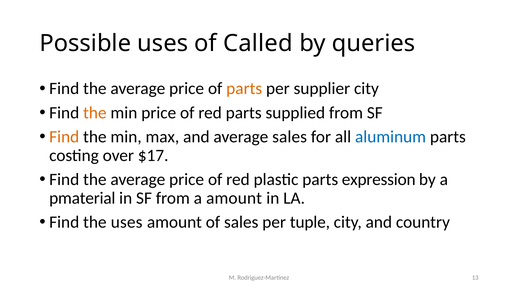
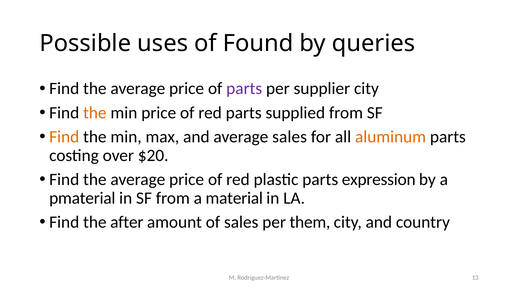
Called: Called -> Found (258, 44)
parts colour: orange -> purple (244, 89)
aluminum colour: blue -> orange (391, 137)
$17: $17 -> $20 (153, 156)
a amount: amount -> material (234, 198)
the uses: uses -> after (127, 222)
tuple: tuple -> them (310, 222)
